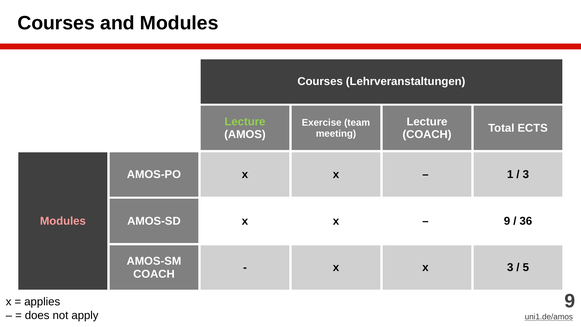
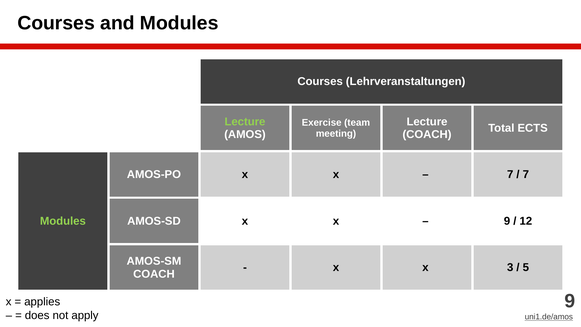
1: 1 -> 7 (510, 174)
3: 3 -> 7 (526, 174)
Modules colour: pink -> light green (63, 221)
36: 36 -> 12 (526, 221)
